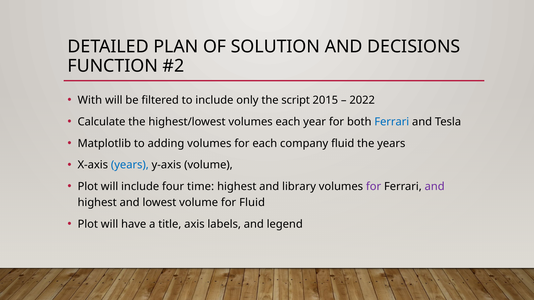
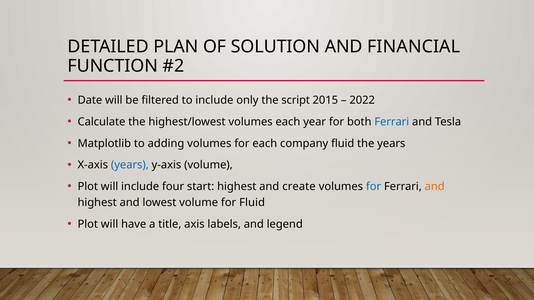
DECISIONS: DECISIONS -> FINANCIAL (414, 47)
With: With -> Date (90, 100)
time: time -> start (201, 187)
library: library -> create (299, 187)
for colour: purple -> blue (374, 187)
and colour: purple -> orange (435, 187)
